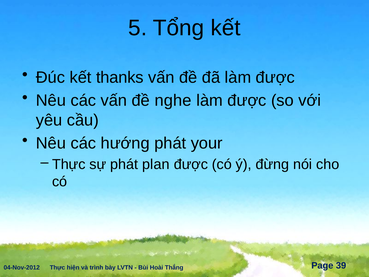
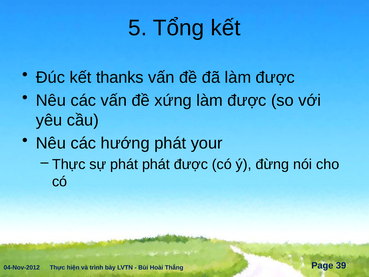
nghe: nghe -> xứng (173, 100)
phát plan: plan -> phát (156, 164)
